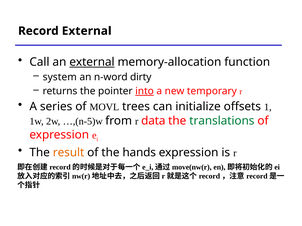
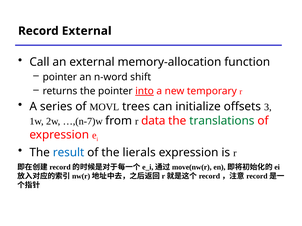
external underline: present -> none (92, 62)
system: system -> pointer (60, 77)
dirty: dirty -> shift (141, 77)
1: 1 -> 3 (268, 107)
…,(n-5)w: …,(n-5)w -> …,(n-7)w (83, 122)
result colour: orange -> blue (69, 153)
hands: hands -> lierals (139, 153)
